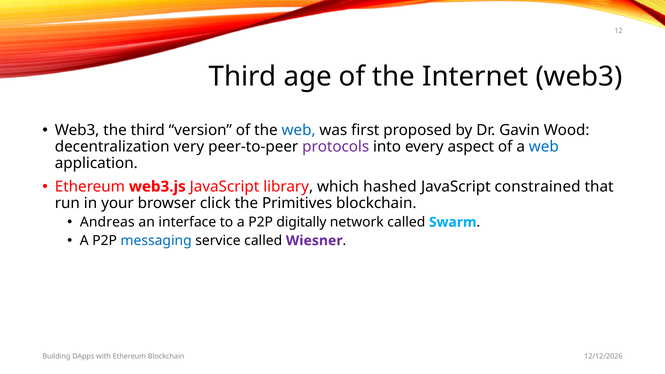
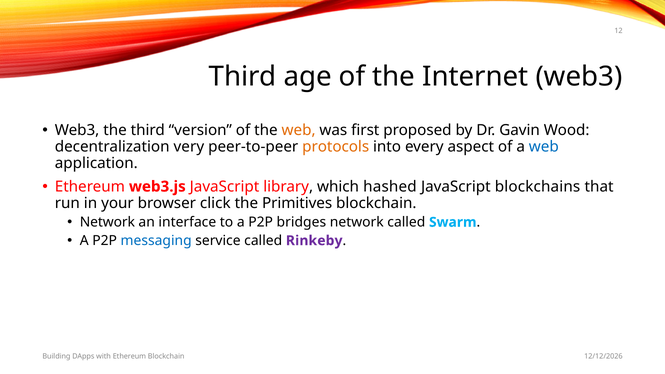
web colour: blue -> orange (299, 130)
protocols colour: purple -> orange (336, 147)
constrained: constrained -> blockchains (538, 187)
Andreas: Andreas -> Network (107, 222)
digitally: digitally -> bridges (301, 222)
Wiesner: Wiesner -> Rinkeby (314, 241)
